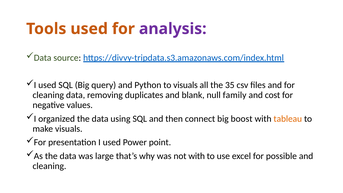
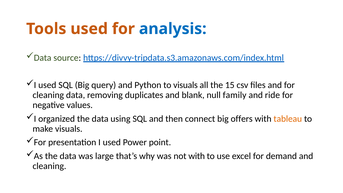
analysis colour: purple -> blue (173, 29)
35: 35 -> 15 (230, 85)
cost: cost -> ride (272, 95)
boost: boost -> offers (242, 119)
possible: possible -> demand (281, 156)
